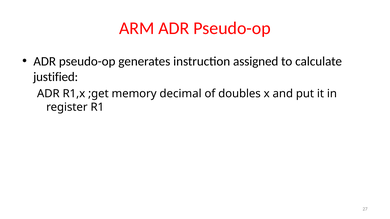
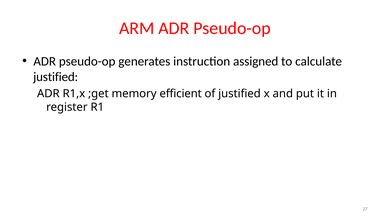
decimal: decimal -> efficient (181, 94)
of doubles: doubles -> justified (240, 94)
